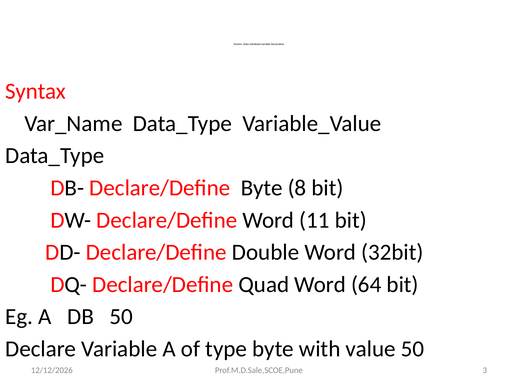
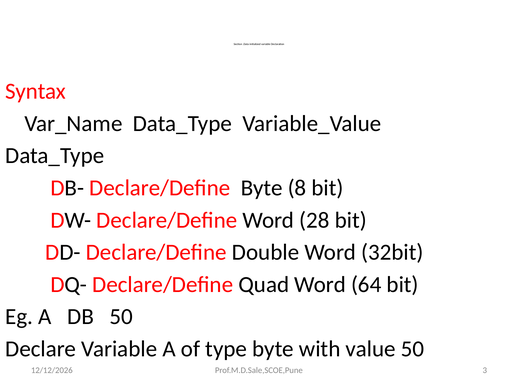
11: 11 -> 28 (314, 220)
